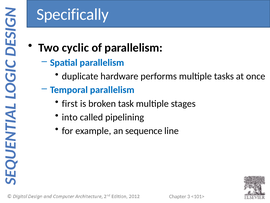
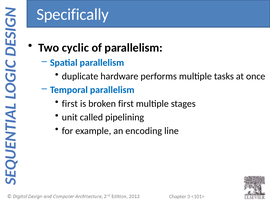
broken task: task -> first (126, 103)
into: into -> unit (70, 117)
sequence: sequence -> encoding (144, 131)
